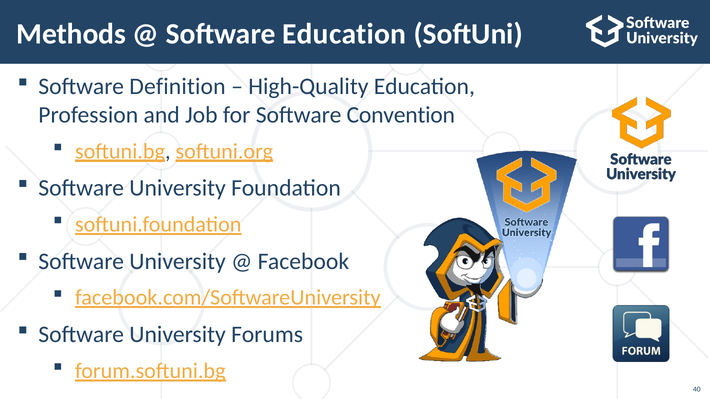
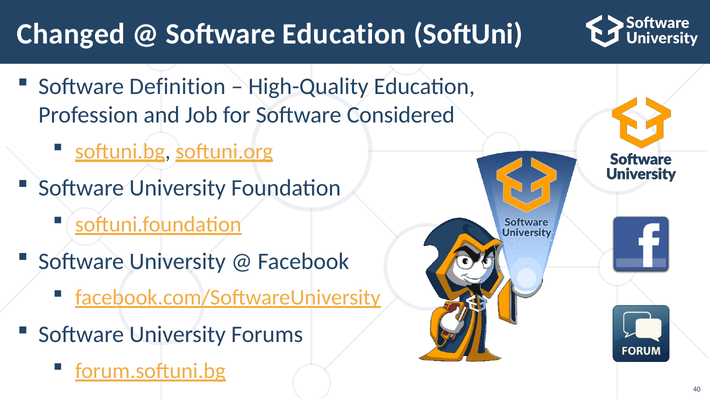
Methods: Methods -> Changed (71, 34)
Convention: Convention -> Considered (401, 115)
